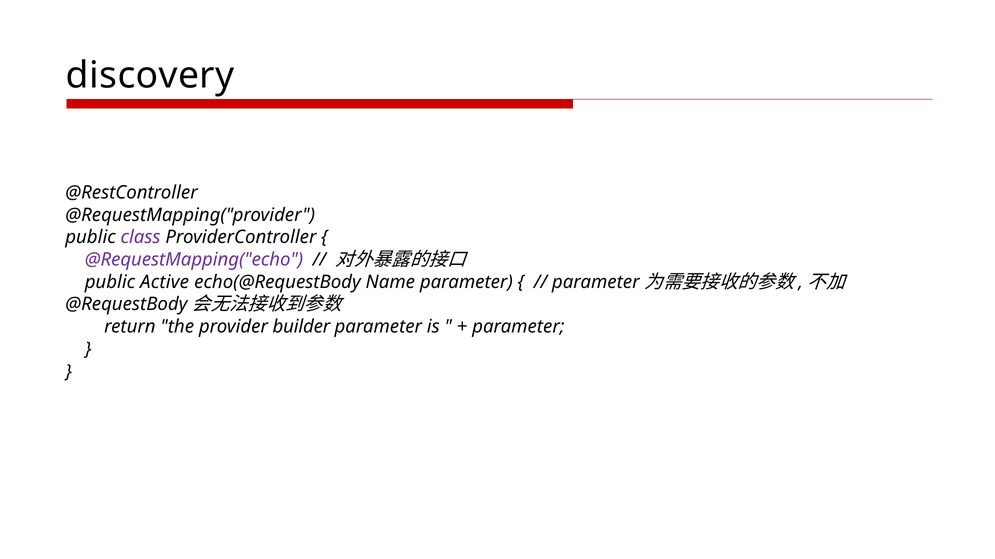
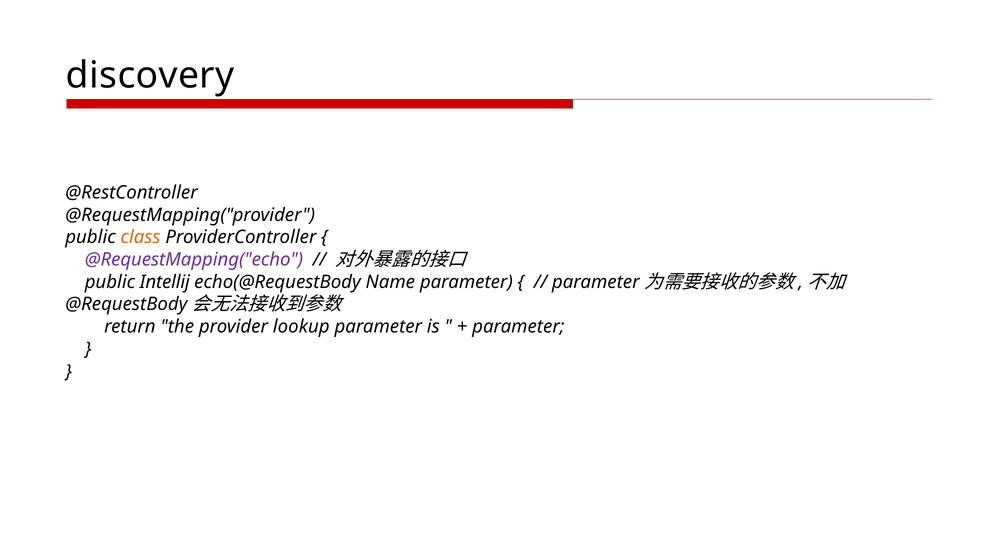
class colour: purple -> orange (141, 238)
Active: Active -> Intellij (165, 282)
builder: builder -> lookup (301, 327)
